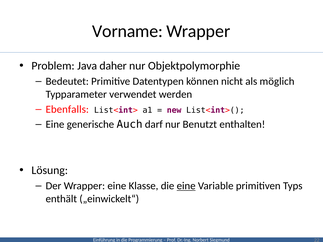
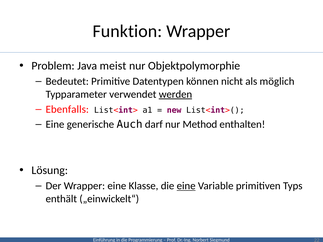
Vorname: Vorname -> Funktion (127, 31)
daher: daher -> meist (113, 66)
werden underline: none -> present (175, 94)
Benutzt: Benutzt -> Method (200, 125)
